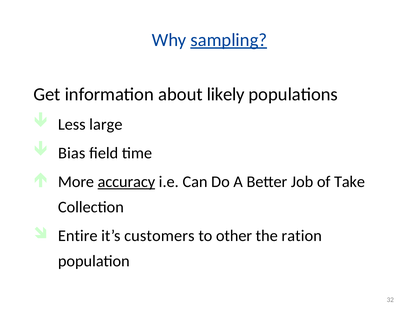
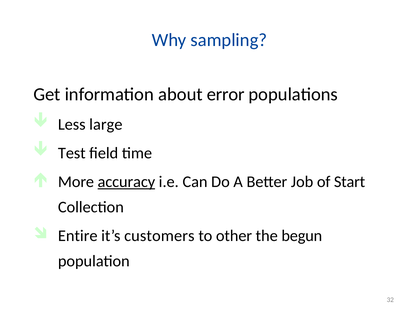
sampling underline: present -> none (229, 40)
likely: likely -> error (226, 95)
Bias: Bias -> Test (72, 153)
Take: Take -> Start (350, 182)
ration: ration -> begun (302, 236)
